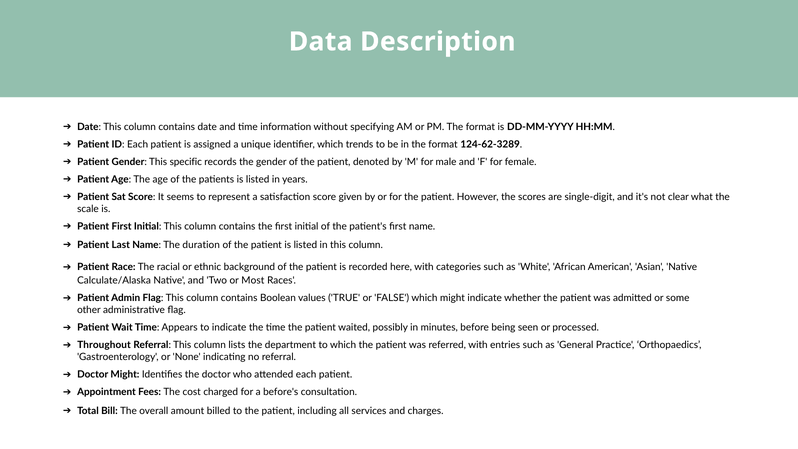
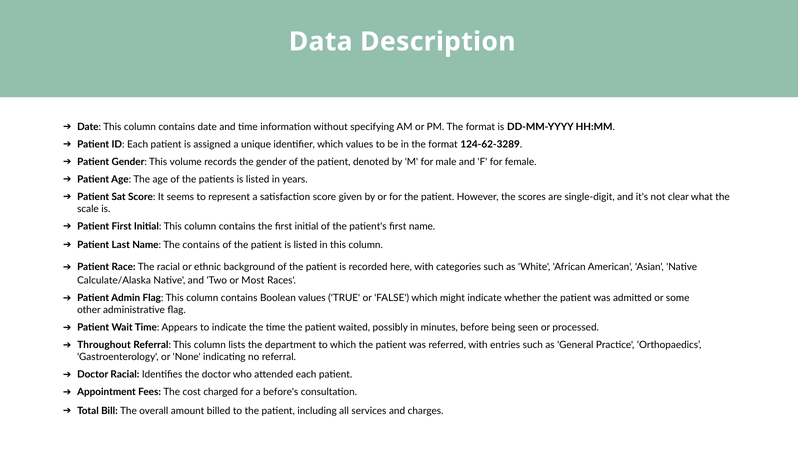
which trends: trends -> values (360, 144)
specific: specific -> volume (186, 162)
The duration: duration -> contains (201, 245)
Doctor Might: Might -> Racial (125, 375)
